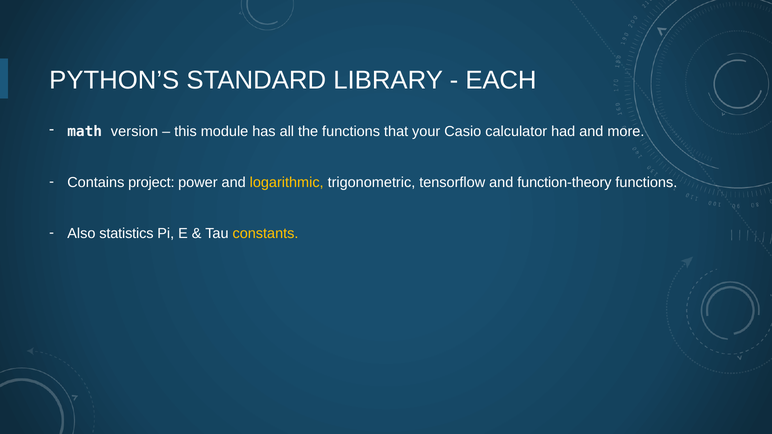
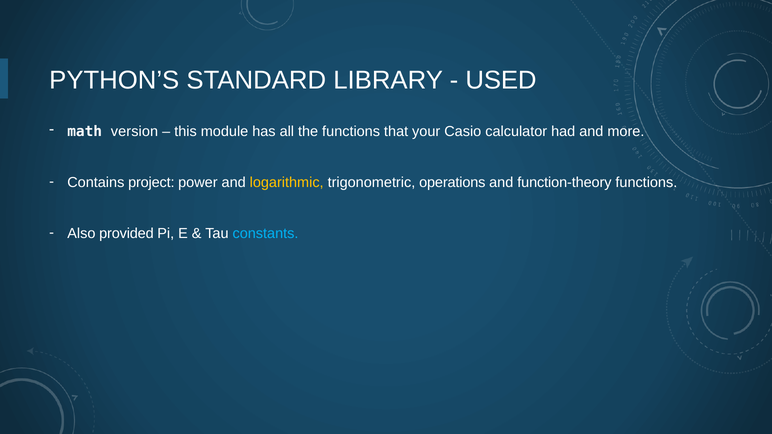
EACH: EACH -> USED (501, 80)
tensorflow: tensorflow -> operations (452, 183)
statistics: statistics -> provided (126, 233)
constants colour: yellow -> light blue (265, 233)
